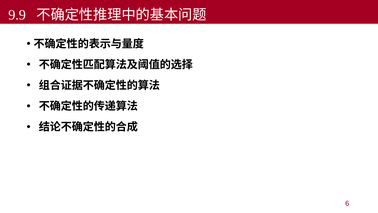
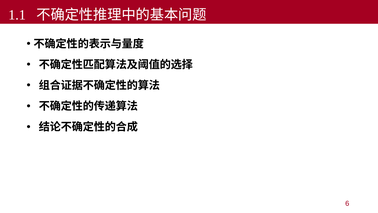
9.9: 9.9 -> 1.1 (17, 15)
